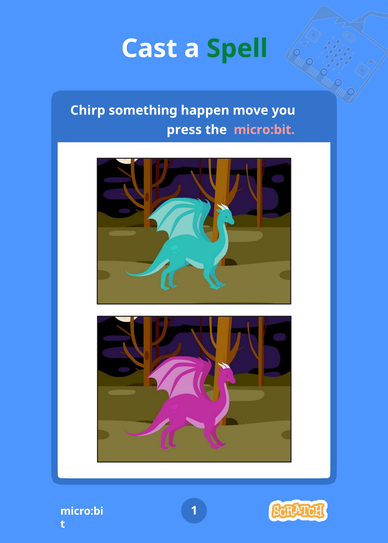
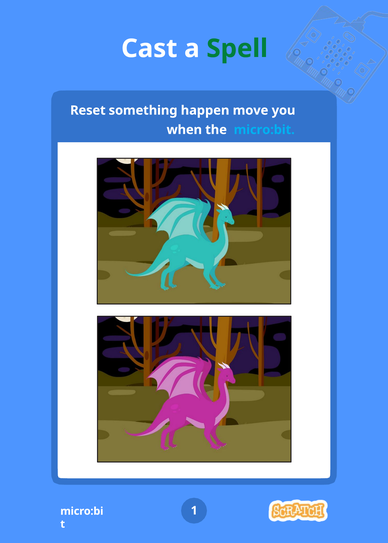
Chirp: Chirp -> Reset (88, 110)
press: press -> when (184, 130)
micro:bit colour: pink -> light blue (264, 130)
